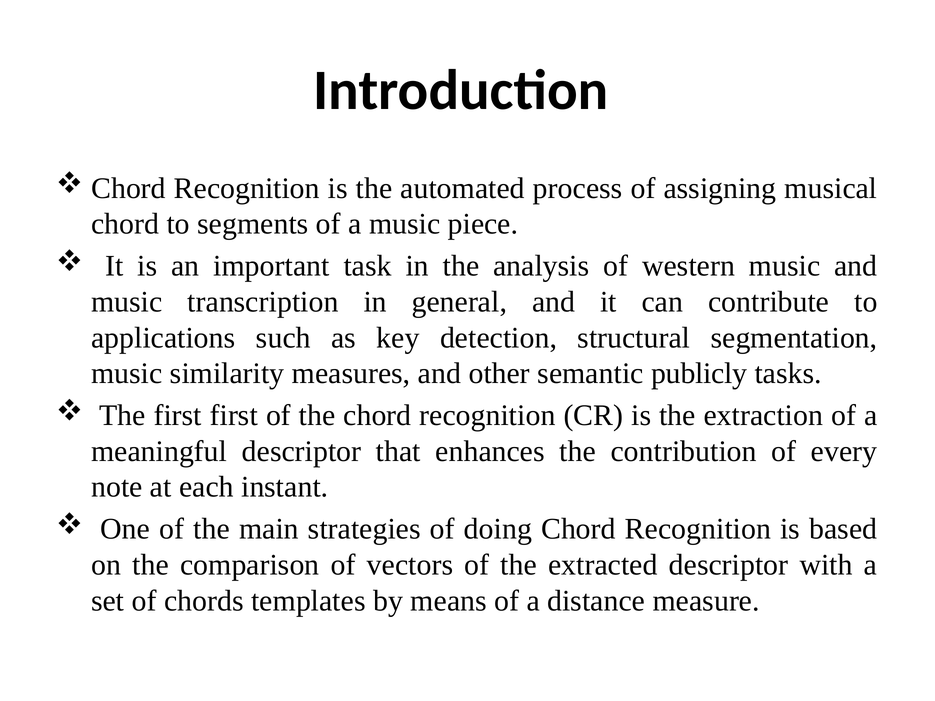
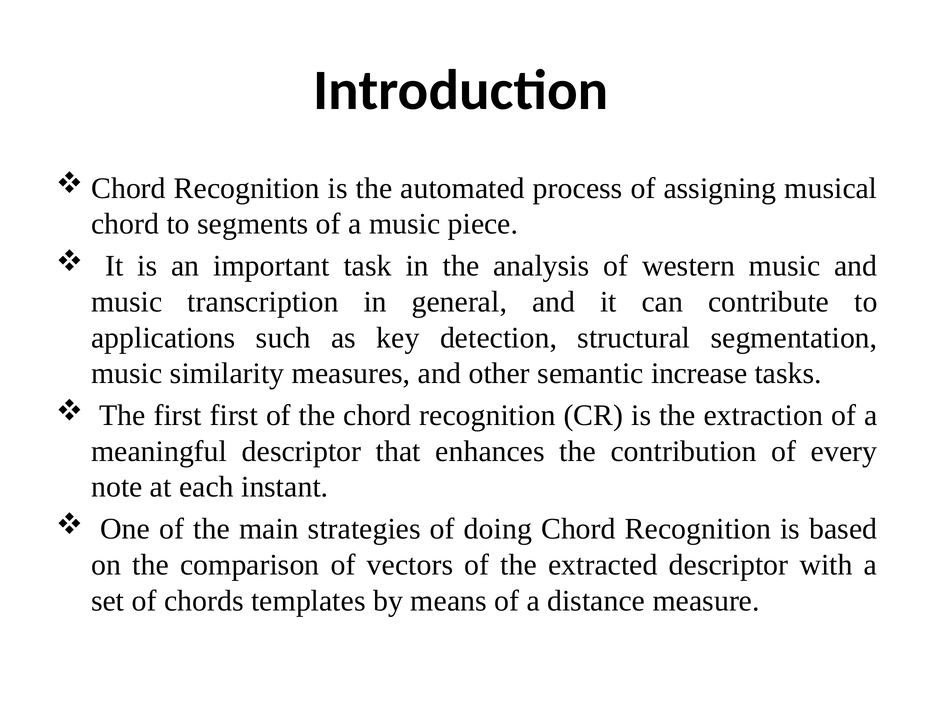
publicly: publicly -> increase (699, 374)
